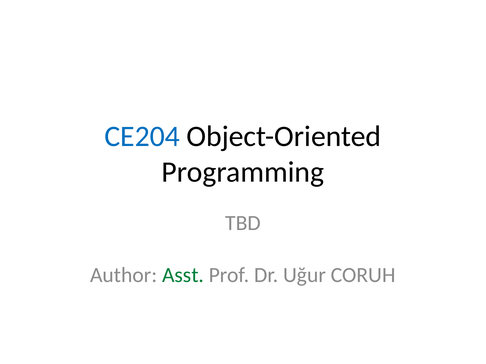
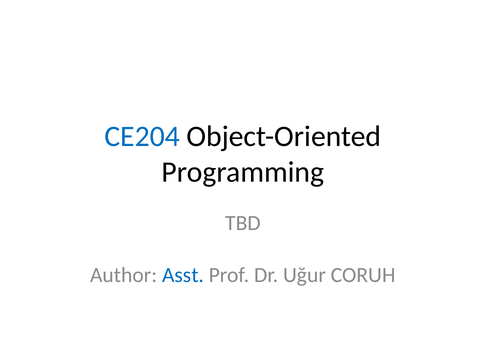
Asst colour: green -> blue (183, 275)
